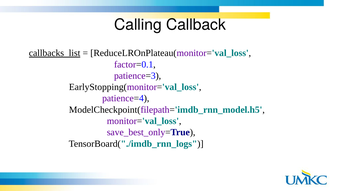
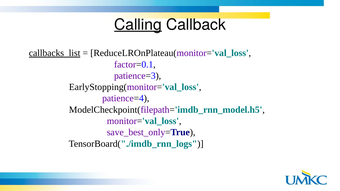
Calling underline: none -> present (138, 25)
